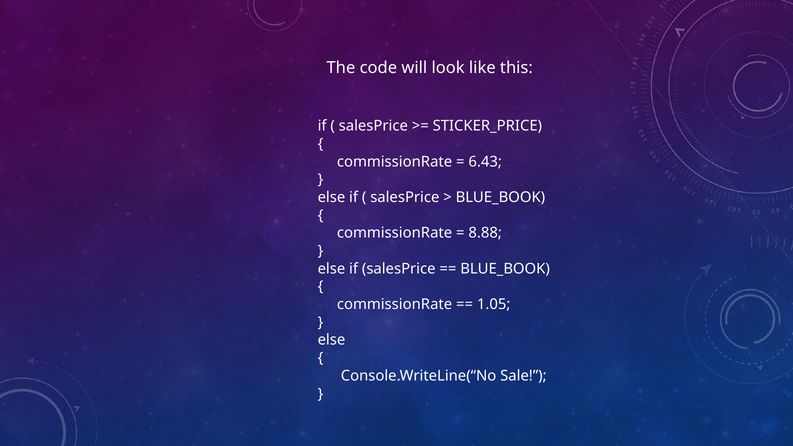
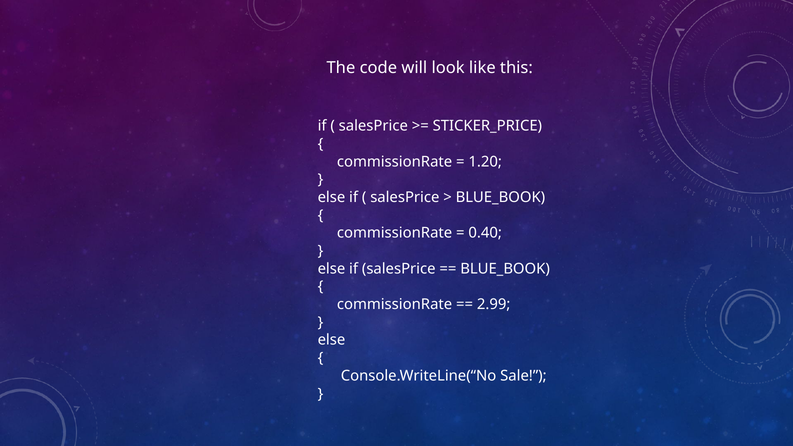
6.43: 6.43 -> 1.20 (485, 162)
8.88: 8.88 -> 0.40 (485, 233)
1.05: 1.05 -> 2.99 (494, 304)
